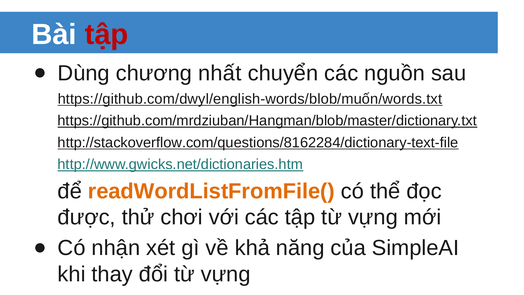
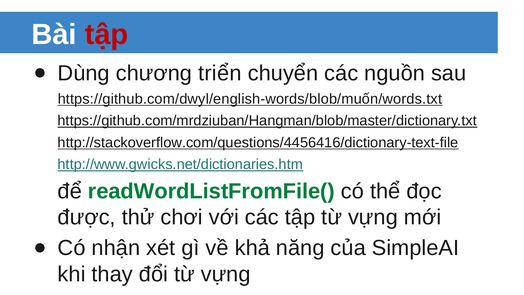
nhất: nhất -> triển (220, 73)
http://stackoverflow.com/questions/8162284/dictionary-text-file: http://stackoverflow.com/questions/8162284/dictionary-text-file -> http://stackoverflow.com/questions/4456416/dictionary-text-file (258, 142)
readWordListFromFile( colour: orange -> green (211, 191)
